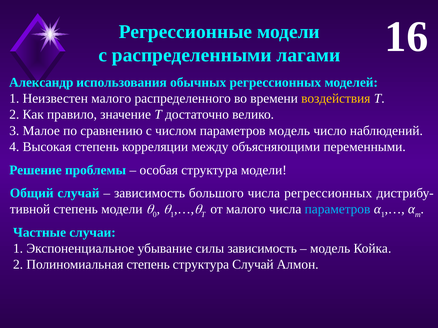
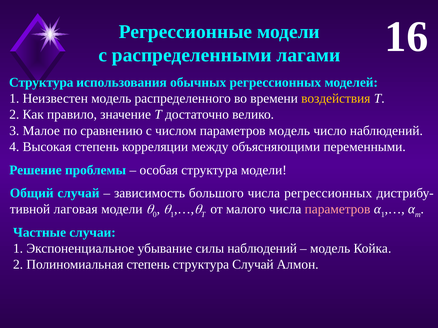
Александр: Александр -> Структура (41, 83)
Неизвестен малого: малого -> модель (111, 99)
степень: степень -> лаговая (76, 210)
параметров colour: light blue -> pink (338, 210)
силы зависимость: зависимость -> наблюдений (262, 249)
